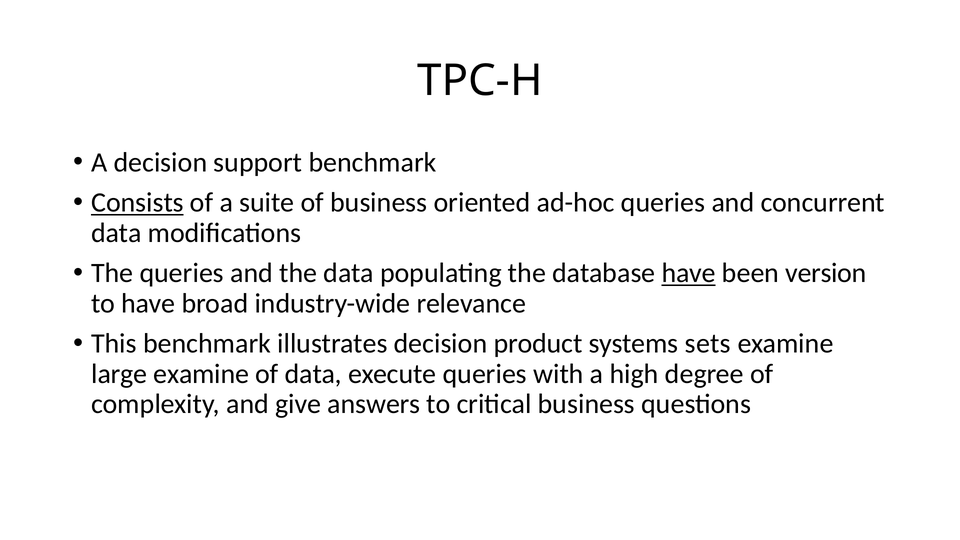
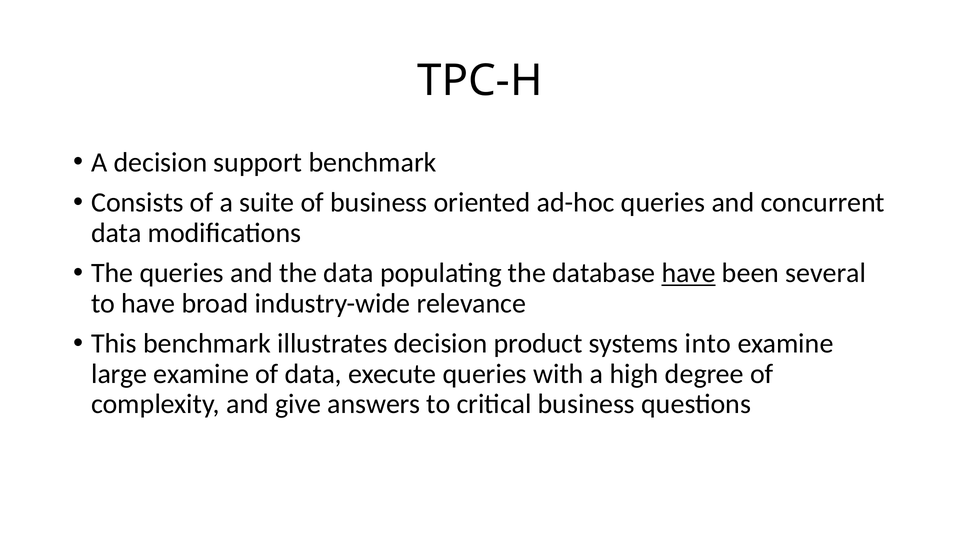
Consists underline: present -> none (137, 203)
version: version -> several (826, 273)
sets: sets -> into (708, 344)
